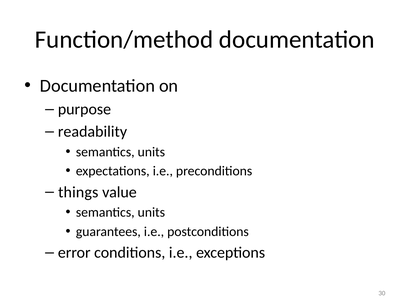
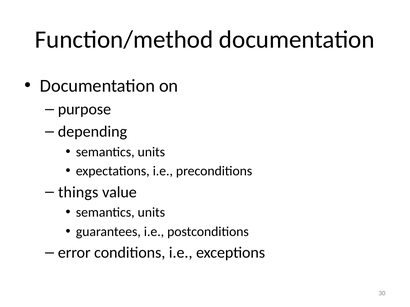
readability: readability -> depending (93, 132)
